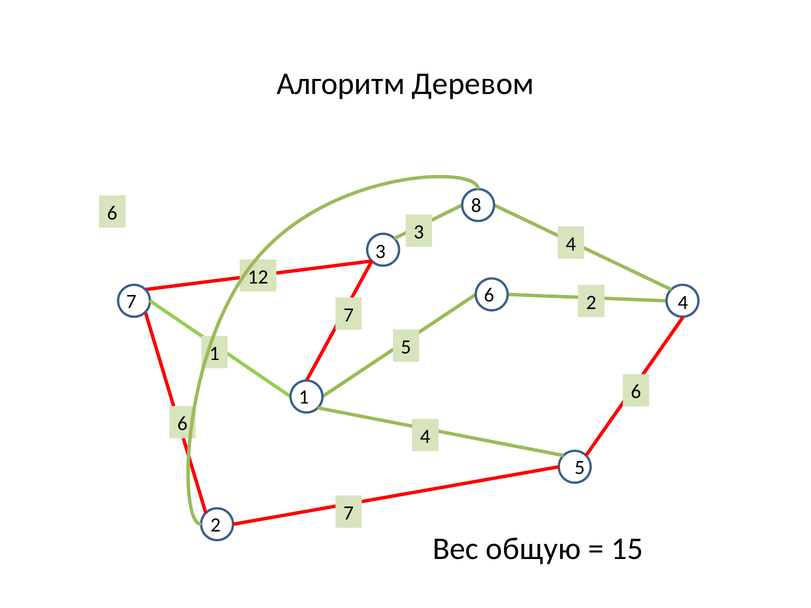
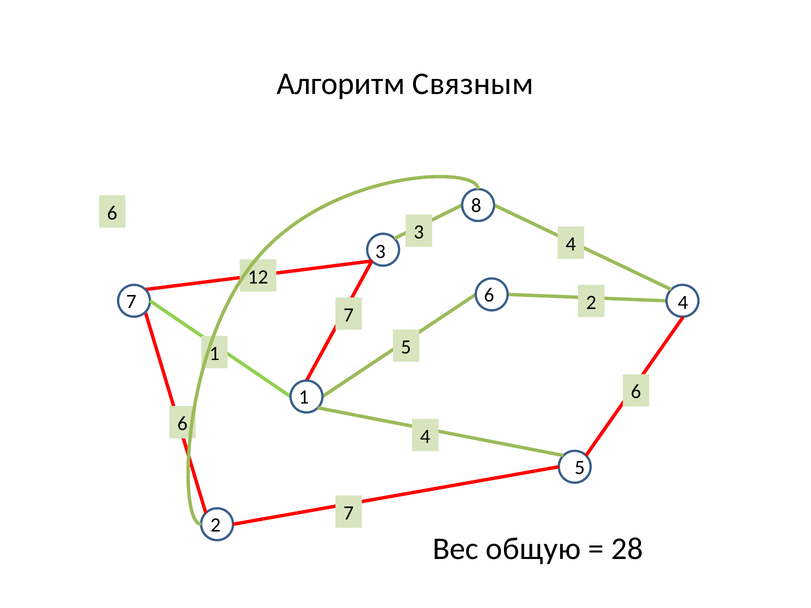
Деревом: Деревом -> Связным (473, 84)
15: 15 -> 28 (627, 549)
